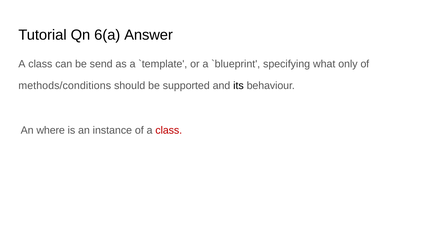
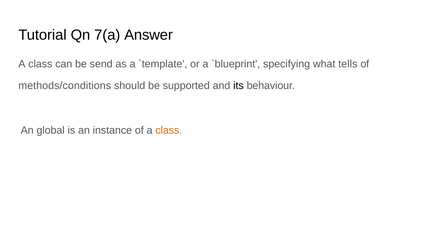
6(a: 6(a -> 7(a (107, 35)
only: only -> tells (348, 64)
where: where -> global (51, 130)
class colour: red -> orange (169, 130)
